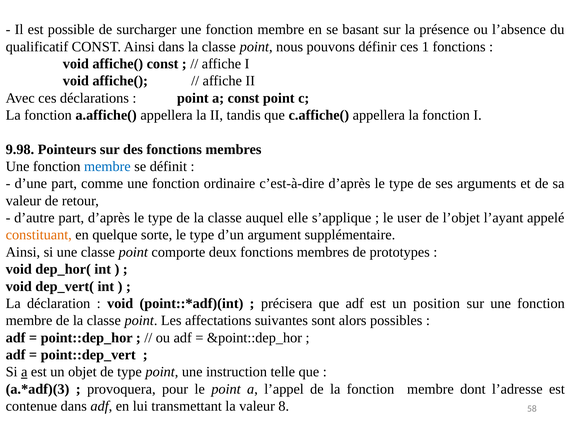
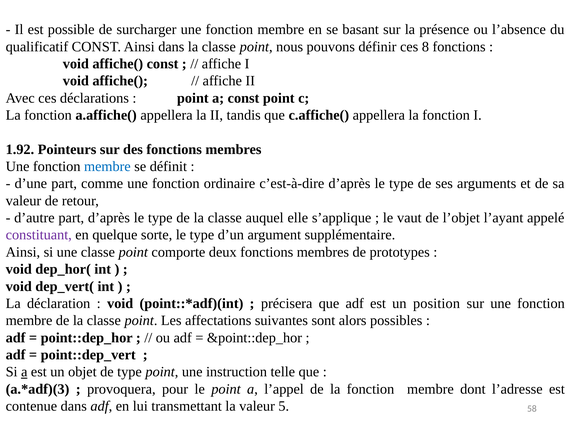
1: 1 -> 8 (425, 47)
9.98: 9.98 -> 1.92 (20, 149)
user: user -> vaut (409, 218)
constituant colour: orange -> purple (39, 235)
8: 8 -> 5 (284, 406)
